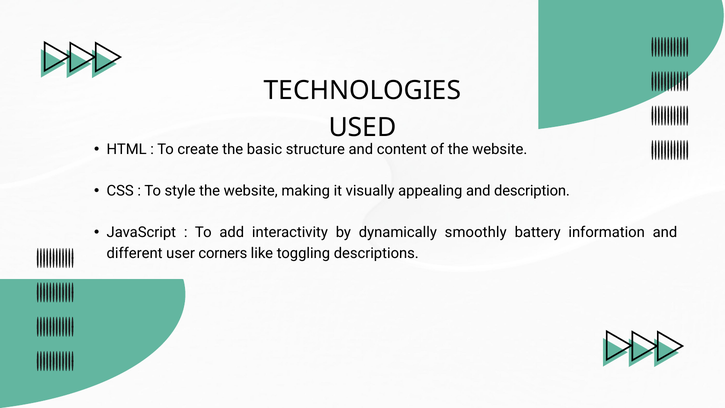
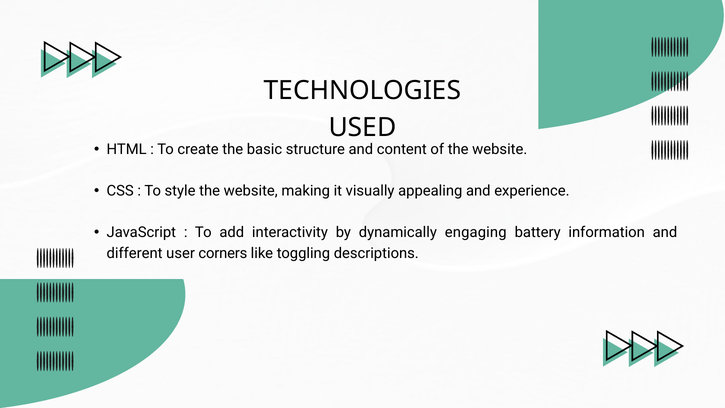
description: description -> experience (532, 191)
smoothly: smoothly -> engaging (476, 232)
